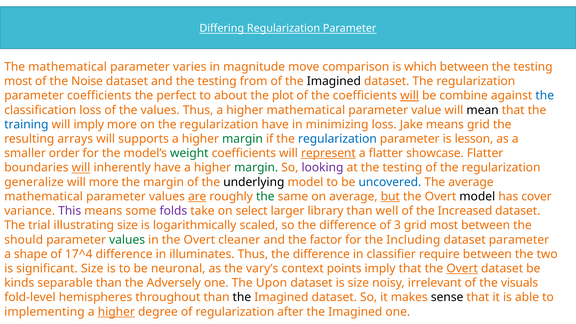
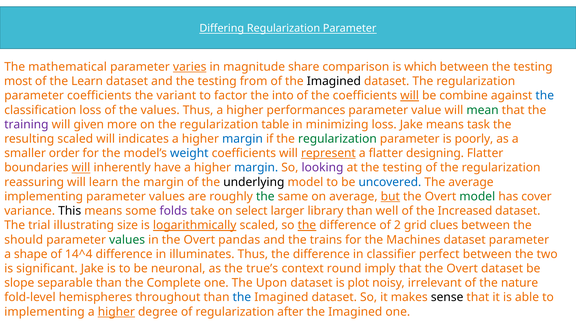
varies underline: none -> present (190, 67)
move: move -> share (304, 67)
the Noise: Noise -> Learn (87, 81)
perfect: perfect -> variant (176, 96)
about: about -> factor (231, 96)
plot: plot -> into (283, 96)
higher mathematical: mathematical -> performances (306, 110)
mean colour: black -> green (483, 110)
training colour: blue -> purple (26, 124)
will imply: imply -> given (89, 124)
regularization have: have -> table (275, 124)
means grid: grid -> task (478, 124)
resulting arrays: arrays -> scaled (75, 139)
supports: supports -> indicates (144, 139)
margin colour: green -> blue (242, 139)
regularization colour: blue -> green (337, 139)
lesson: lesson -> poorly (474, 139)
weight colour: green -> blue (189, 153)
showcase: showcase -> designing (435, 153)
margin colour: green -> blue (256, 168)
generalize: generalize -> reassuring (34, 182)
will more: more -> learn (104, 182)
mathematical: mathematical -> implementing (44, 197)
are underline: present -> none (197, 197)
model colour: black -> green (477, 197)
This colour: purple -> black (70, 211)
logarithmically underline: none -> present (195, 225)
the underline: none -> present (307, 225)
3: 3 -> 2 (397, 225)
grid most: most -> clues (444, 225)
cleaner: cleaner -> pandas (239, 240)
factor: factor -> trains (326, 240)
Including: Including -> Machines (413, 240)
17^4: 17^4 -> 14^4 (79, 254)
require: require -> perfect (439, 254)
significant Size: Size -> Jake (92, 269)
vary’s: vary’s -> true’s (262, 269)
points: points -> round (344, 269)
Overt underline: present -> none (462, 269)
kinds: kinds -> slope (19, 283)
Adversely: Adversely -> Complete (174, 283)
is size: size -> plot (358, 283)
visuals: visuals -> nature (520, 283)
the colour: black -> blue (242, 297)
